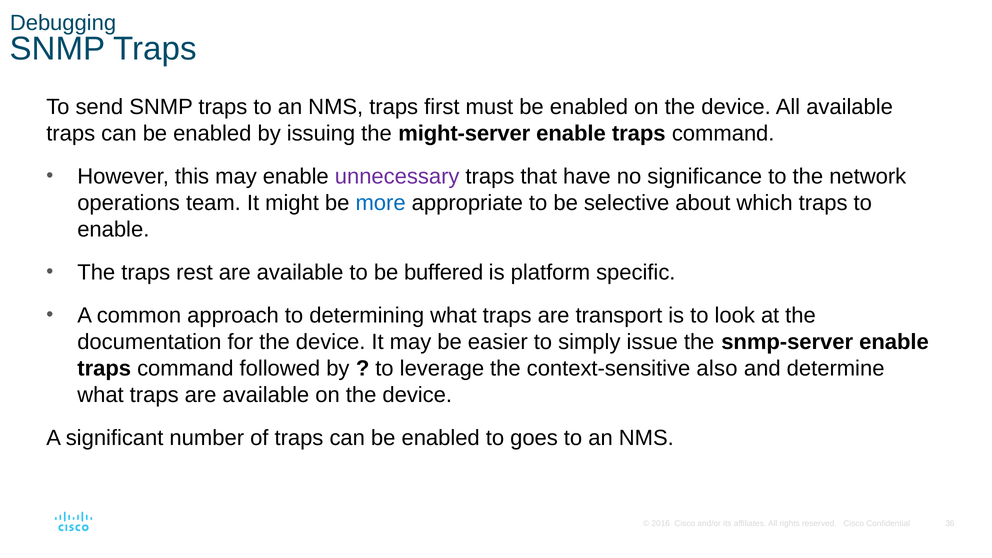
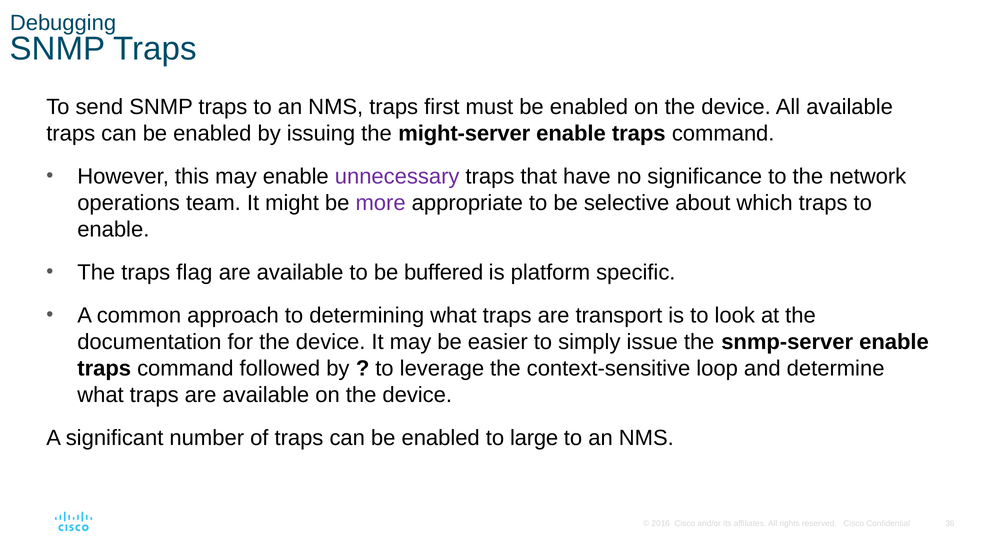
more colour: blue -> purple (381, 203)
rest: rest -> flag (194, 272)
also: also -> loop (717, 368)
goes: goes -> large (534, 438)
